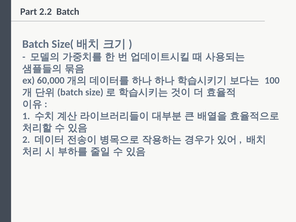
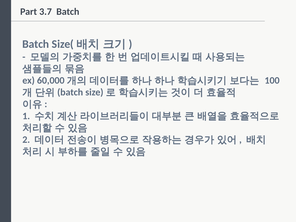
2.2: 2.2 -> 3.7 (46, 12)
